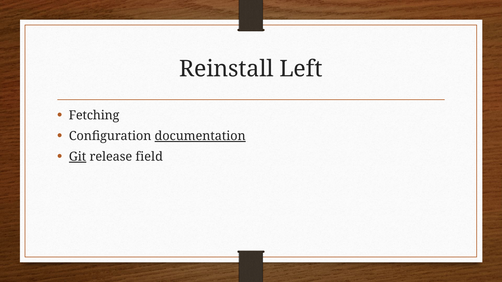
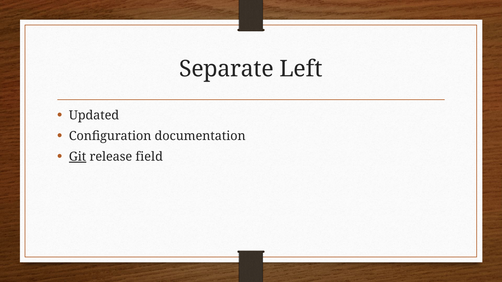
Reinstall: Reinstall -> Separate (226, 69)
Fetching: Fetching -> Updated (94, 116)
documentation underline: present -> none (200, 136)
